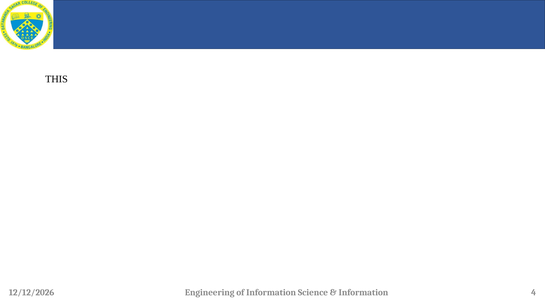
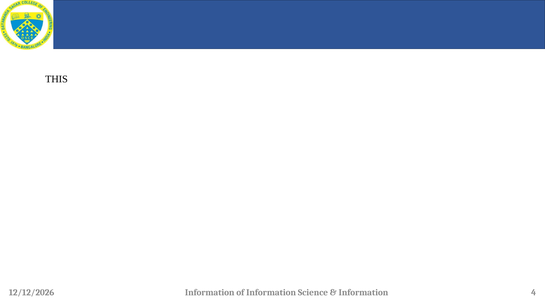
Engineering: Engineering -> Information (210, 293)
